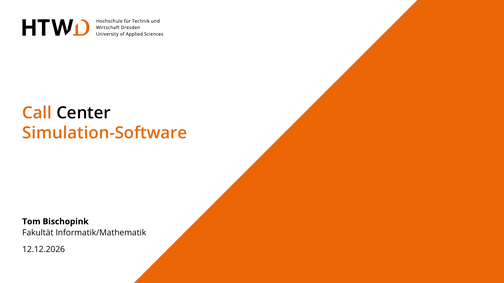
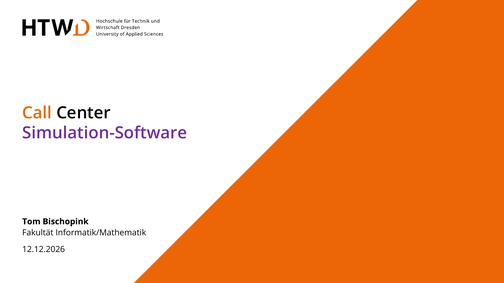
Simulation-Software colour: orange -> purple (105, 133)
